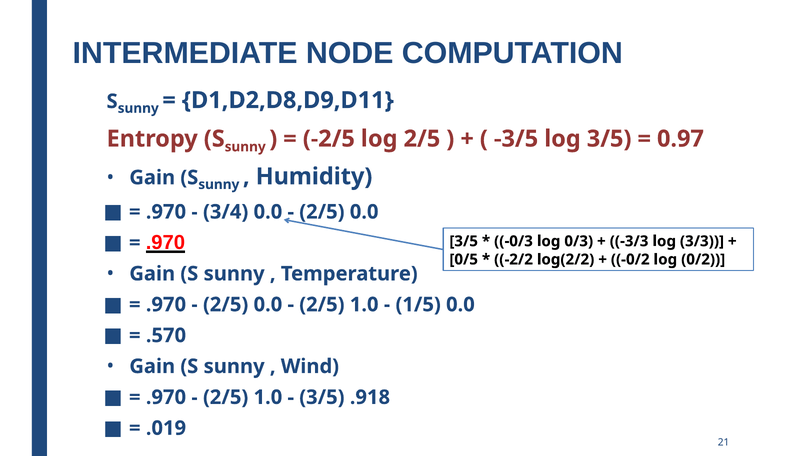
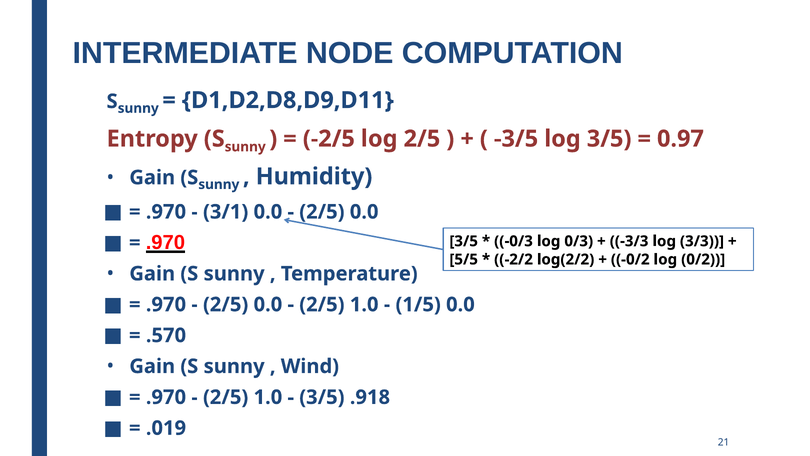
3/4: 3/4 -> 3/1 (226, 212)
0/5: 0/5 -> 5/5 (464, 259)
